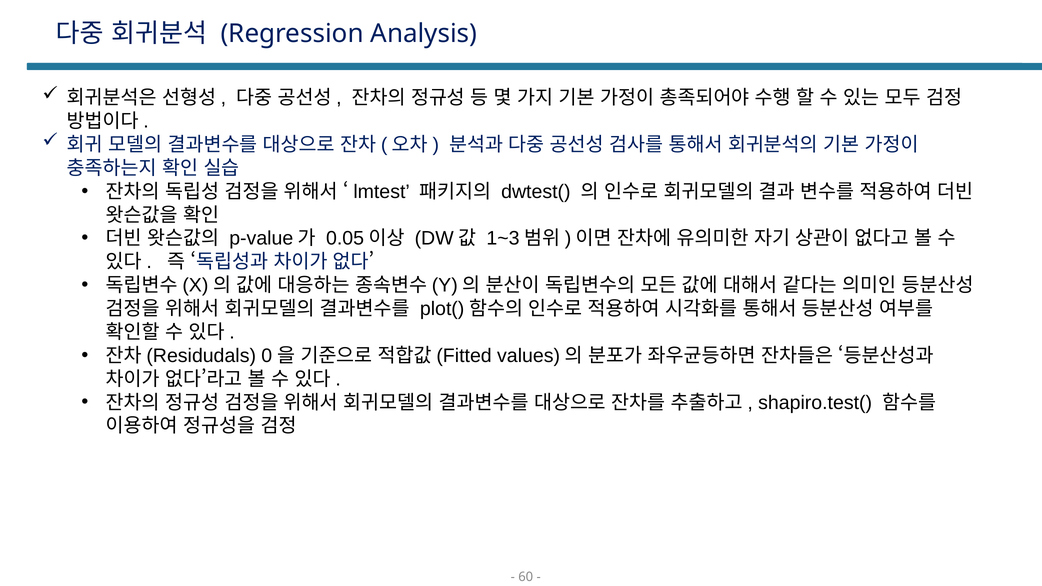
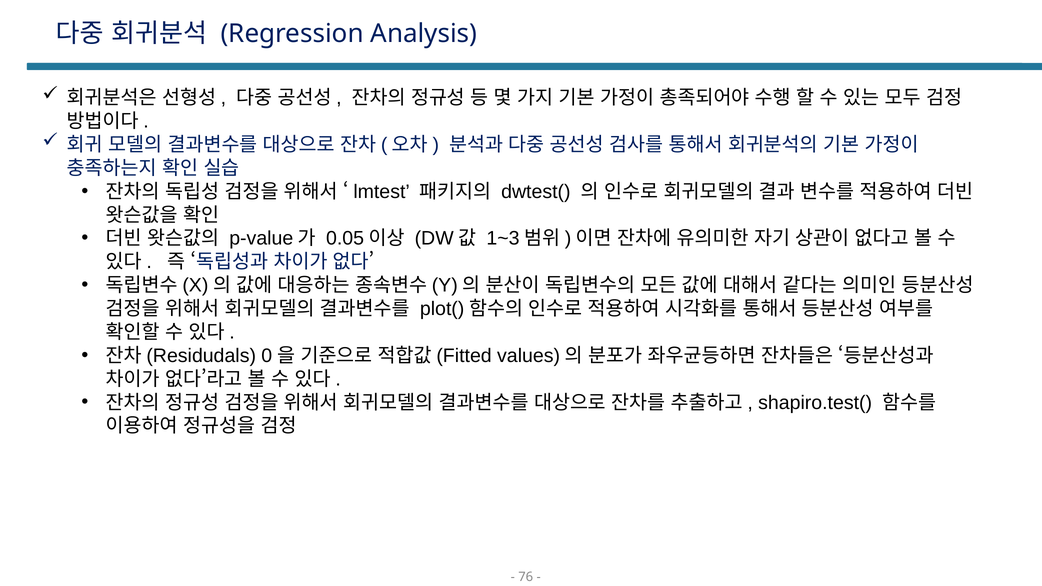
60: 60 -> 76 (526, 577)
